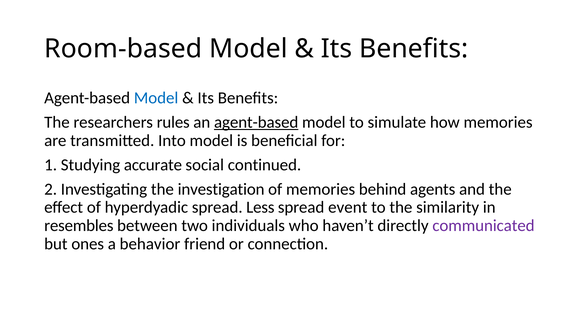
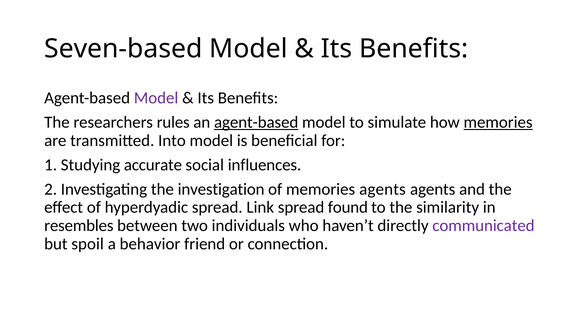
Room-based: Room-based -> Seven-based (123, 49)
Model colour: blue -> purple (156, 98)
memories underline: none -> present (498, 122)
continued: continued -> influences (265, 165)
memories behind: behind -> agents (382, 189)
Less: Less -> Link (260, 208)
event: event -> found (348, 208)
ones: ones -> spoil (88, 244)
